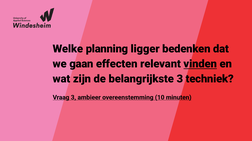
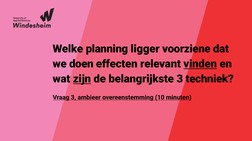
bedenken: bedenken -> voorziene (186, 49)
gaan: gaan -> doen (81, 64)
zijn underline: none -> present (82, 79)
